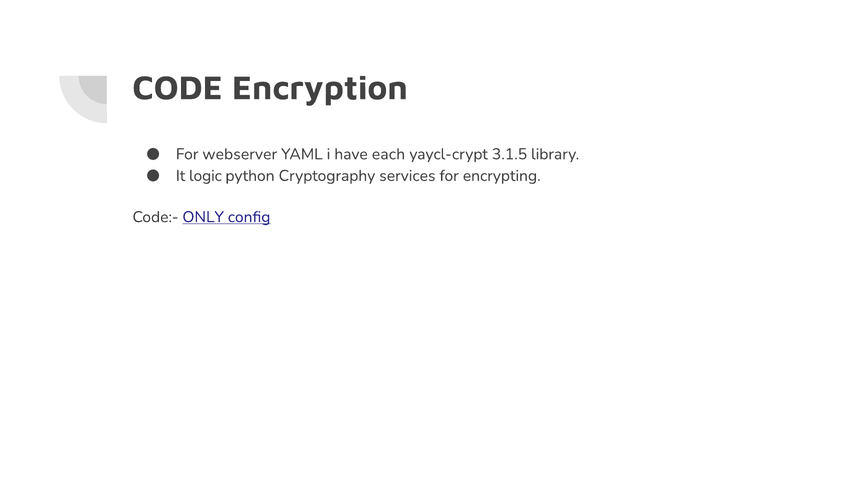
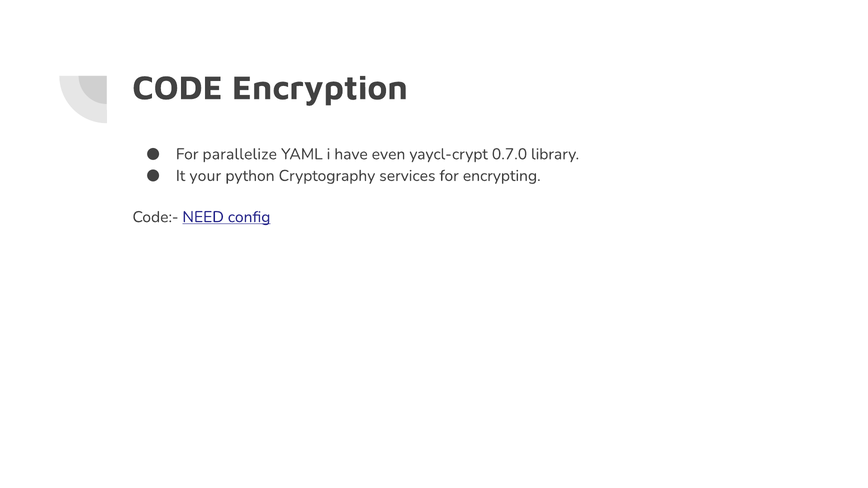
webserver: webserver -> parallelize (240, 154)
each: each -> even (389, 154)
3.1.5: 3.1.5 -> 0.7.0 (510, 154)
logic: logic -> your (205, 176)
ONLY: ONLY -> NEED (203, 217)
